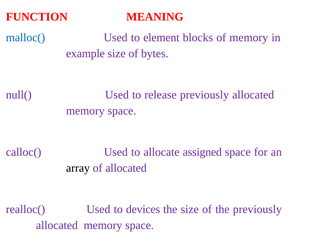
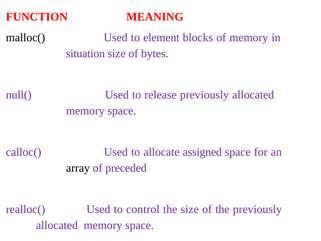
malloc( colour: blue -> black (26, 37)
example: example -> situation (85, 53)
of allocated: allocated -> preceded (126, 168)
devices: devices -> control (143, 209)
